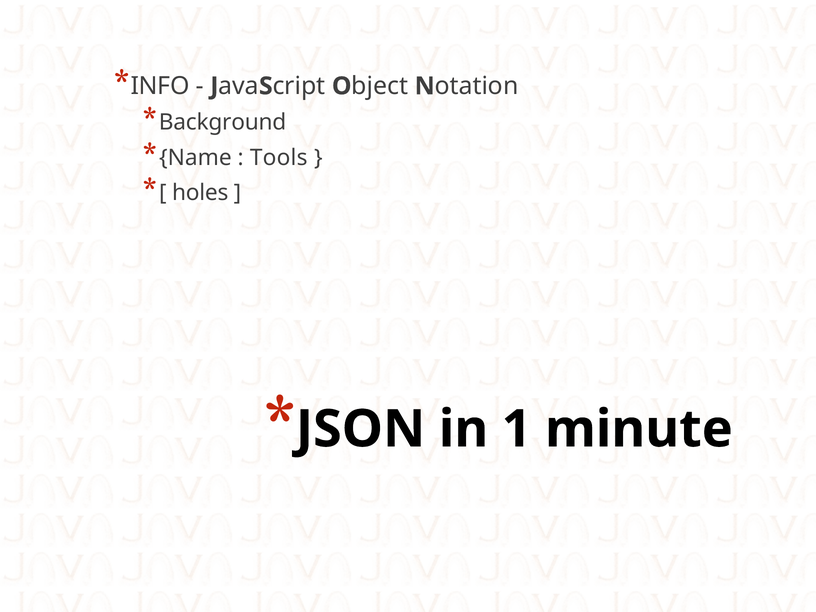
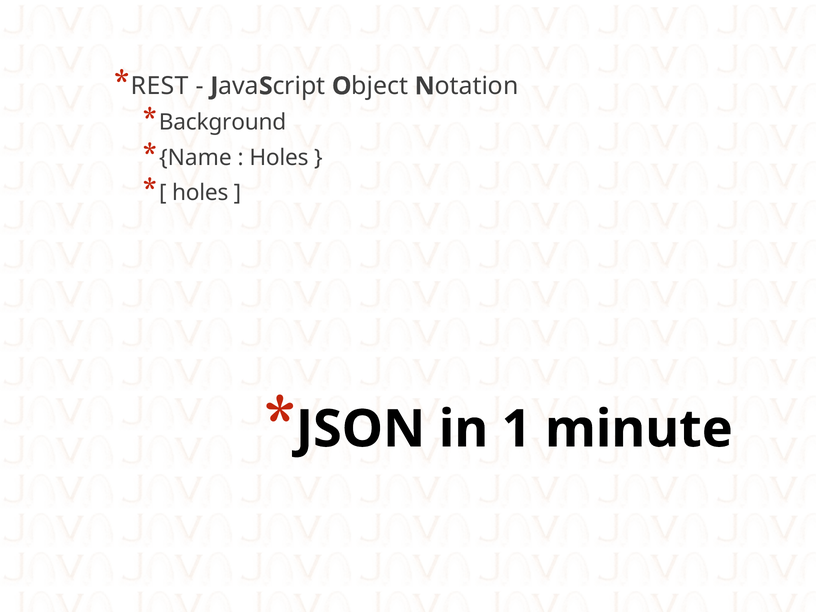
INFO: INFO -> REST (160, 86)
Tools: Tools -> Holes (279, 158)
